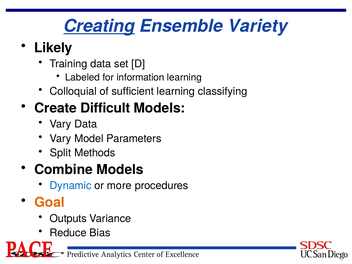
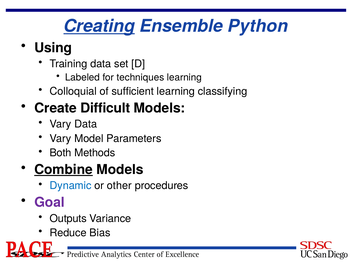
Variety: Variety -> Python (258, 26)
Likely: Likely -> Using (53, 48)
information: information -> techniques (140, 78)
Split: Split -> Both (61, 153)
Combine underline: none -> present (64, 170)
more: more -> other (119, 186)
Goal colour: orange -> purple (49, 202)
